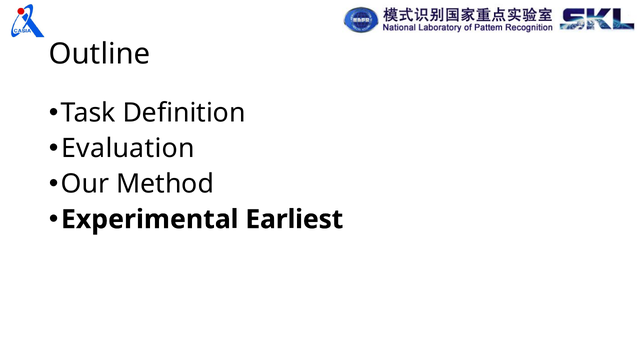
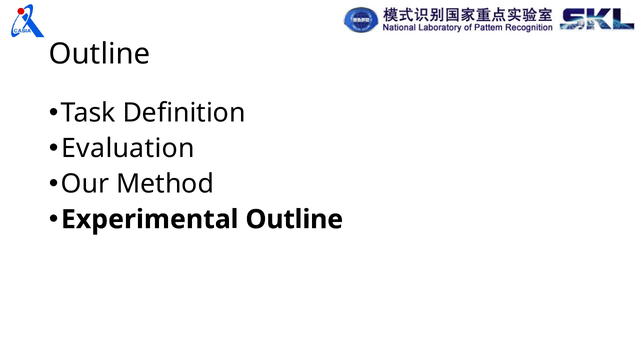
Experimental Earliest: Earliest -> Outline (294, 219)
